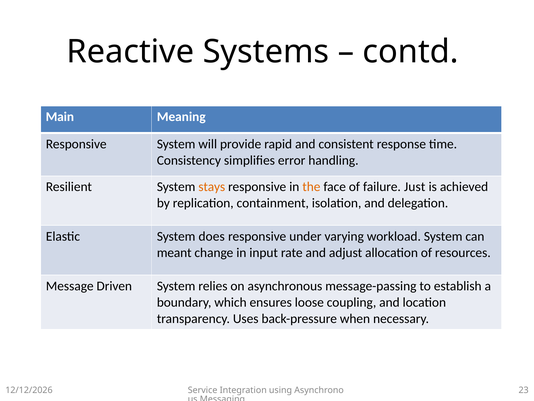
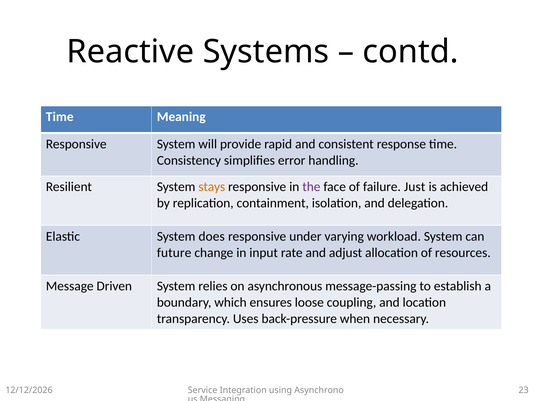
Main: Main -> Time (60, 117)
the colour: orange -> purple (311, 187)
meant: meant -> future (174, 252)
